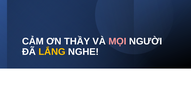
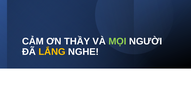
MỌI colour: pink -> light green (117, 41)
